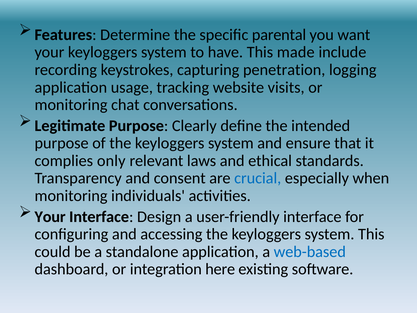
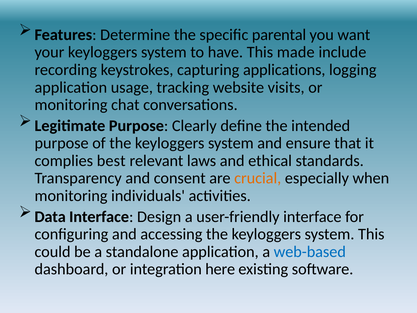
penetration: penetration -> applications (284, 70)
only: only -> best (111, 161)
crucial colour: blue -> orange (258, 178)
Your: Your -> Data (50, 217)
